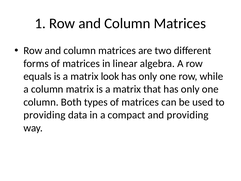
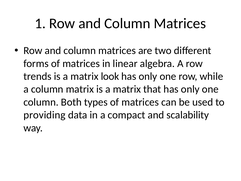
equals: equals -> trends (38, 76)
and providing: providing -> scalability (188, 115)
